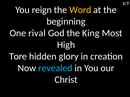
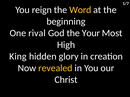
King: King -> Your (91, 33)
Tore: Tore -> King (18, 57)
revealed colour: light blue -> yellow (55, 68)
